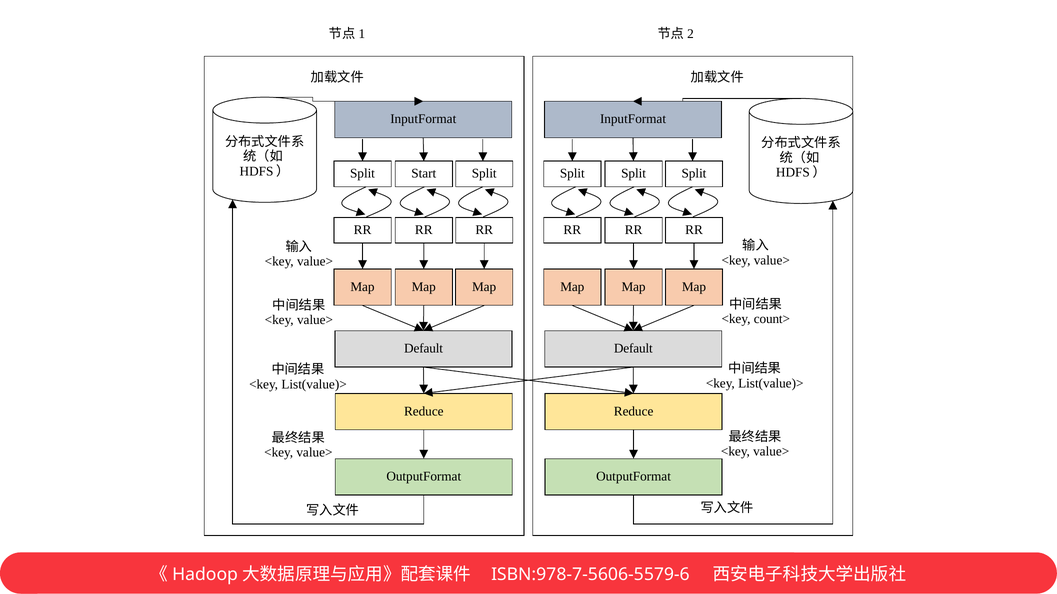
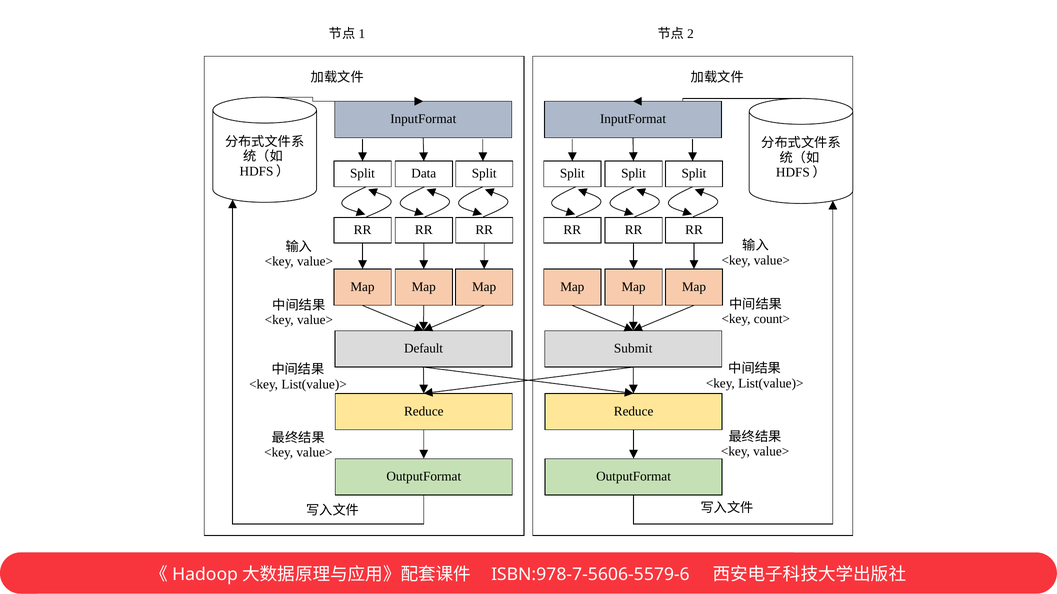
Start: Start -> Data (424, 174)
Default: Default -> Submit (633, 349)
